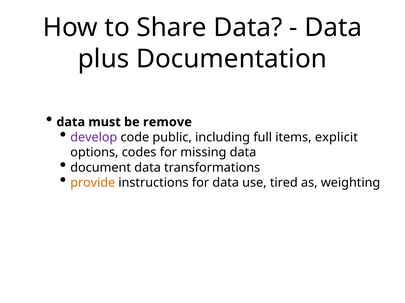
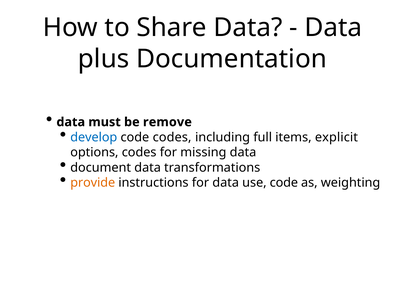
develop colour: purple -> blue (94, 138)
code public: public -> codes (172, 138)
use tired: tired -> code (284, 183)
